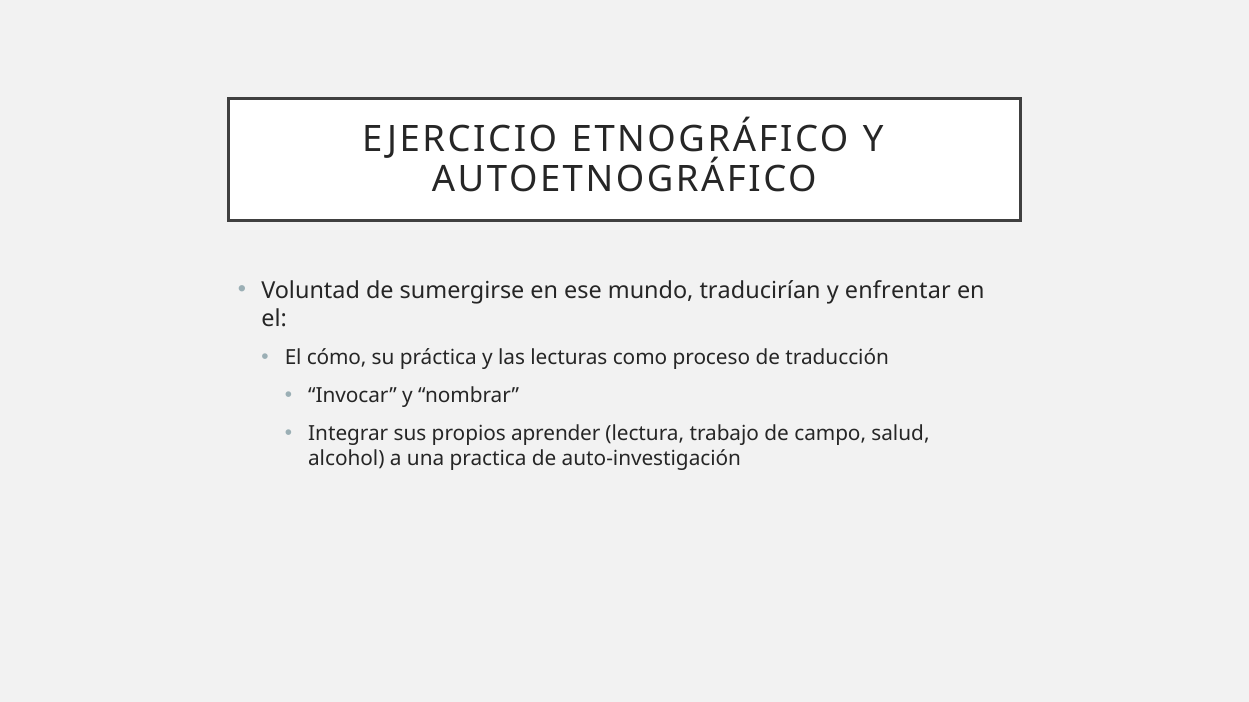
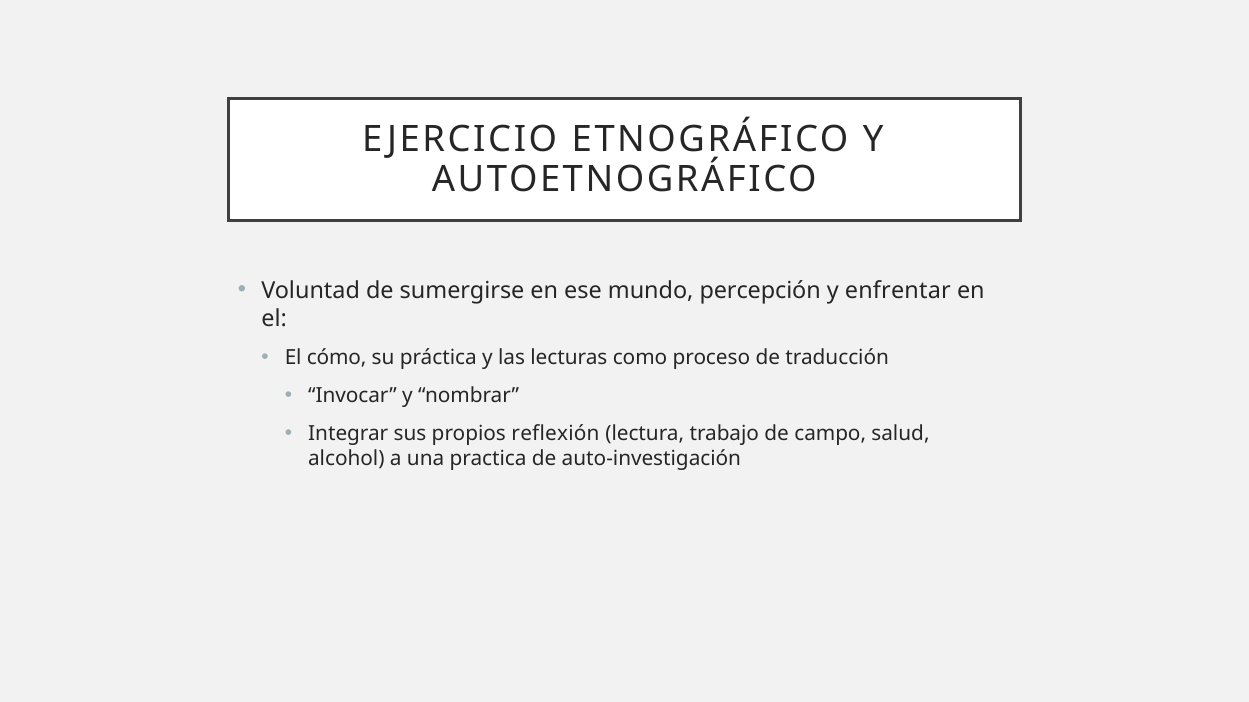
traducirían: traducirían -> percepción (760, 291)
aprender: aprender -> reflexión (556, 434)
